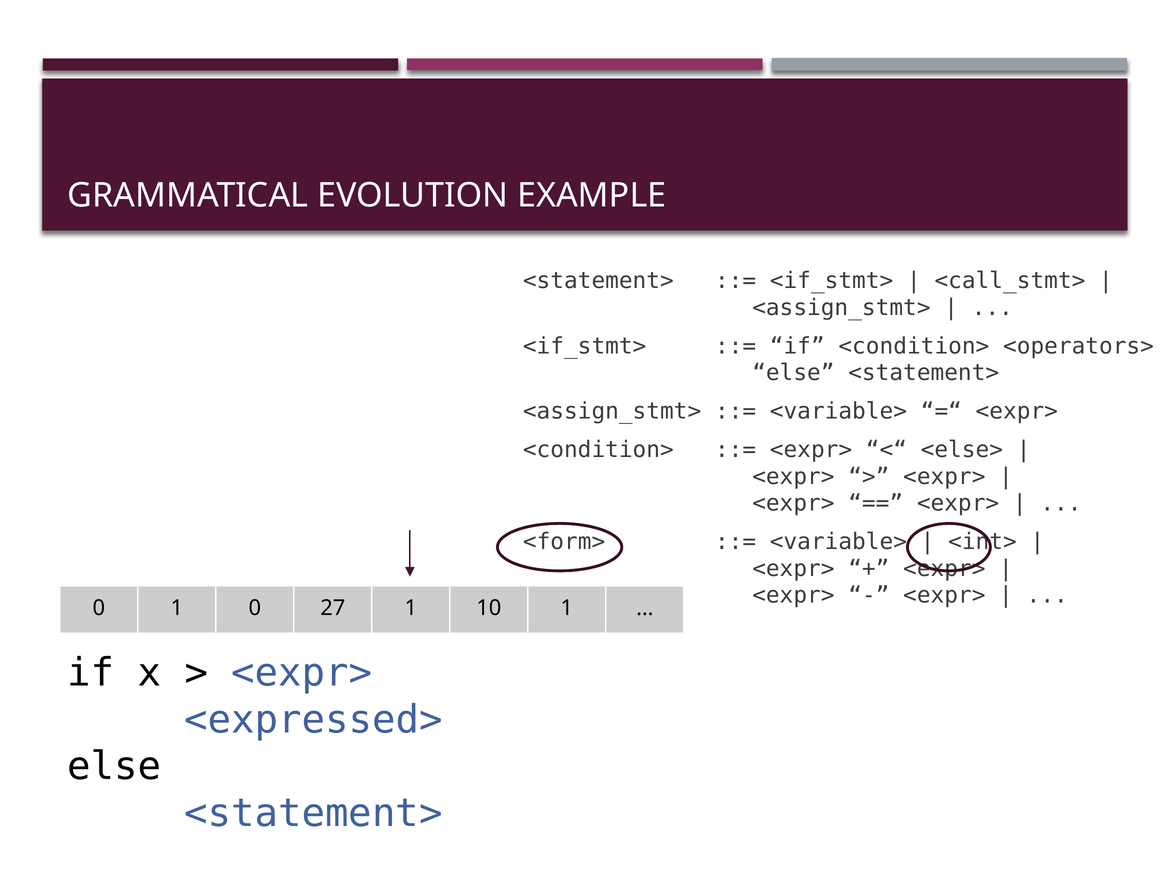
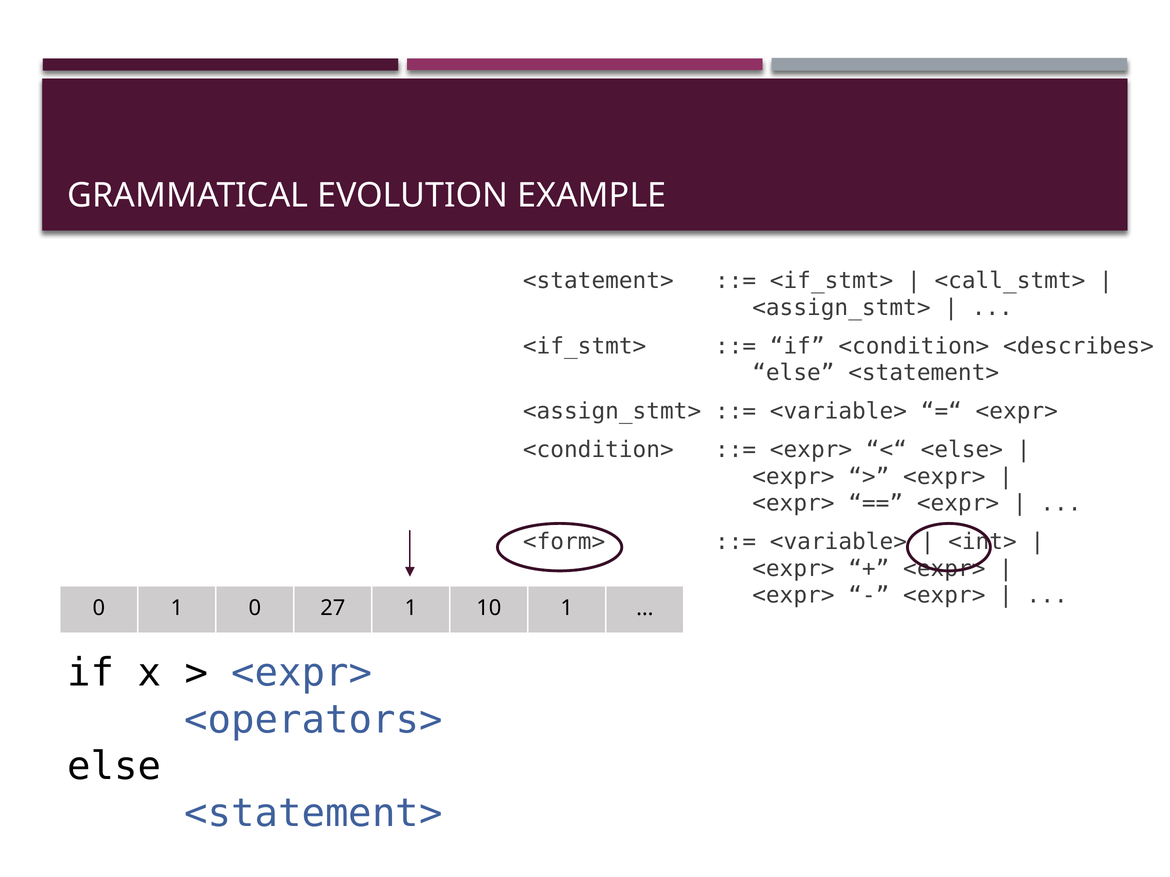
<operators>: <operators> -> <describes> (1078, 346)
<expressed>: <expressed> -> <operators> (313, 720)
